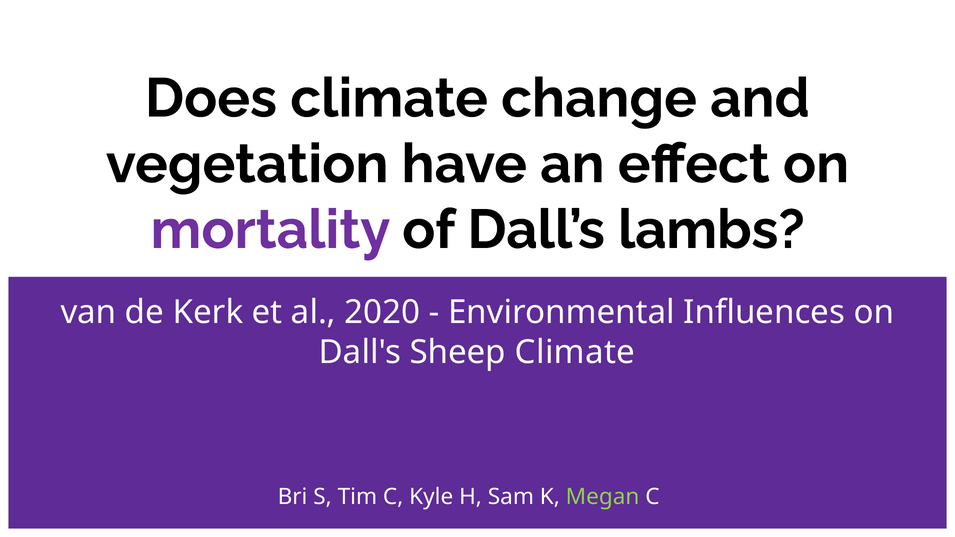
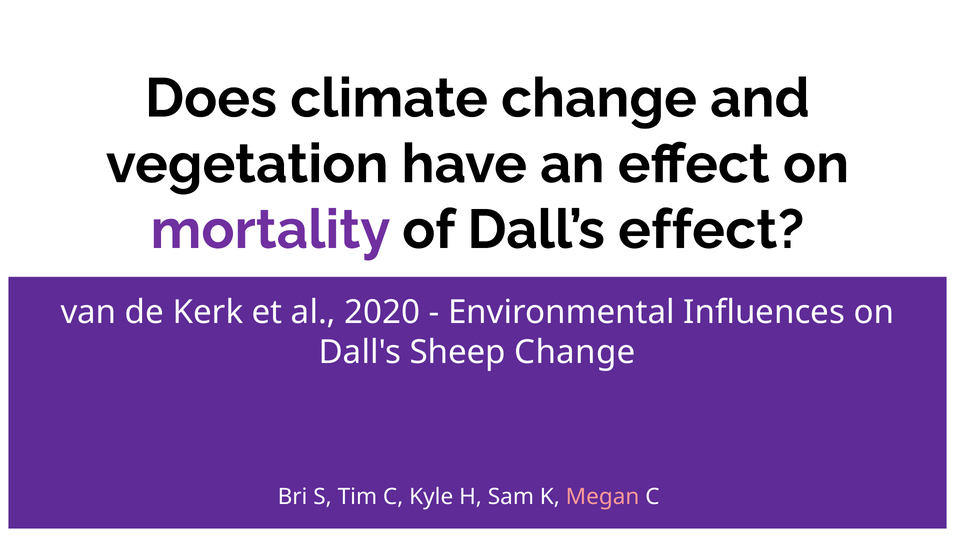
Dall’s lambs: lambs -> effect (711, 230)
Sheep Climate: Climate -> Change (575, 352)
Megan colour: light green -> pink (603, 497)
